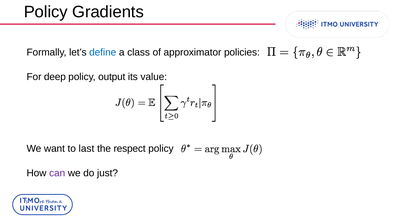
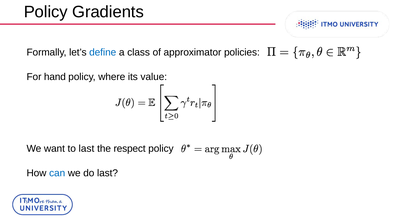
deep: deep -> hand (55, 77)
output: output -> where (112, 77)
can colour: purple -> blue (57, 173)
do just: just -> last (107, 173)
